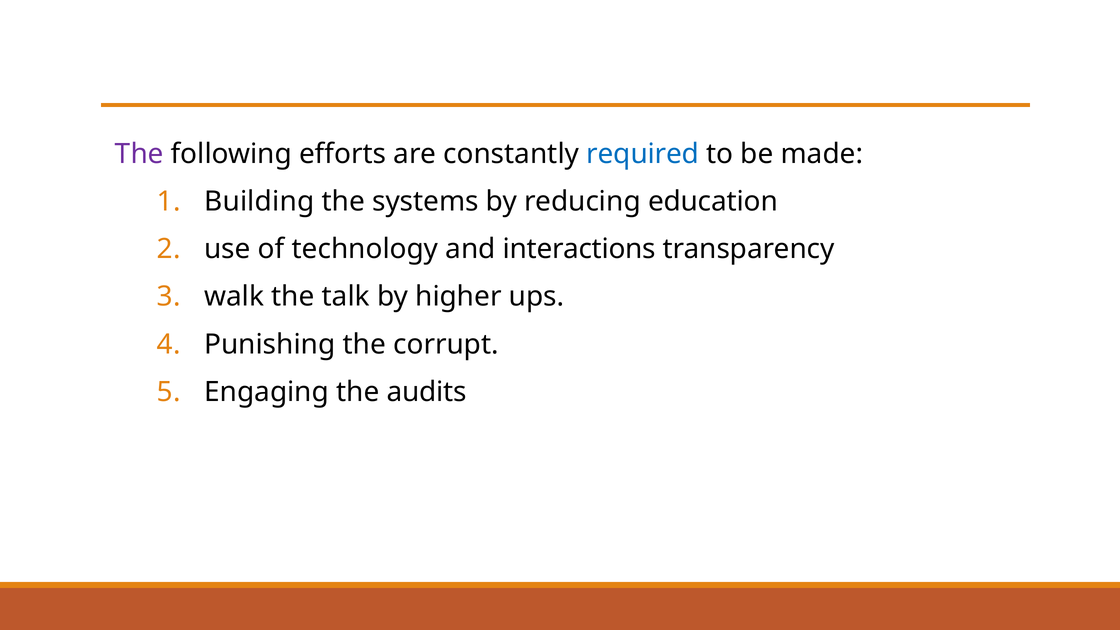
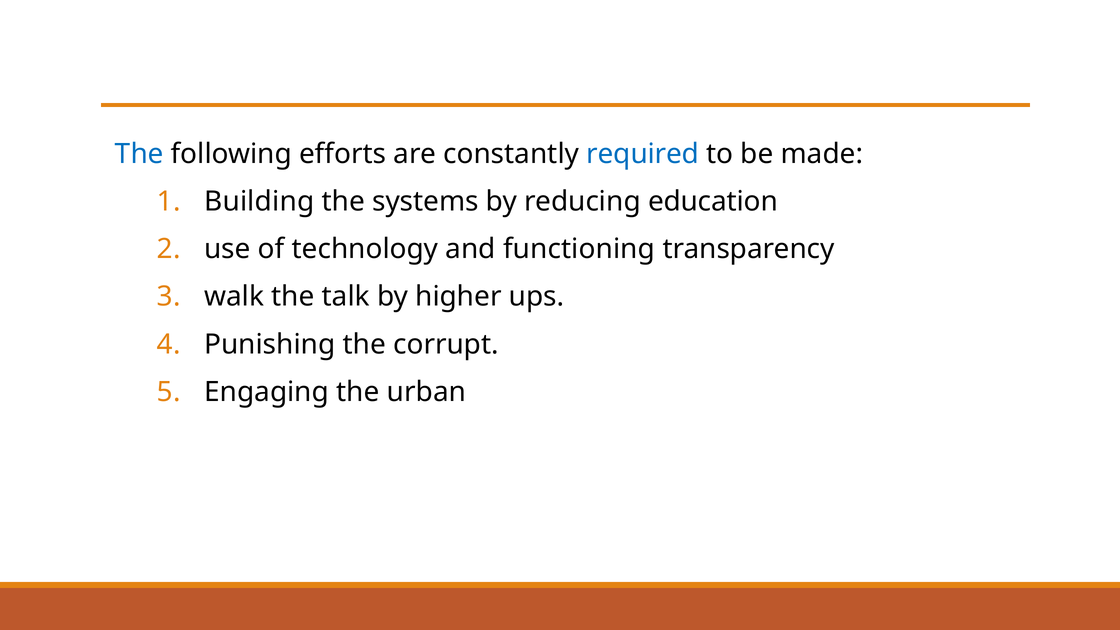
The colour: purple -> blue (139, 154)
interactions: interactions -> functioning (579, 249)
audits: audits -> urban (426, 392)
